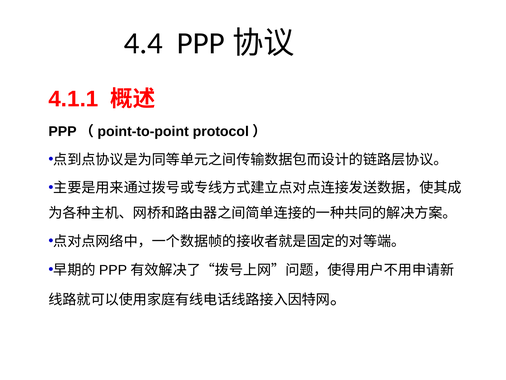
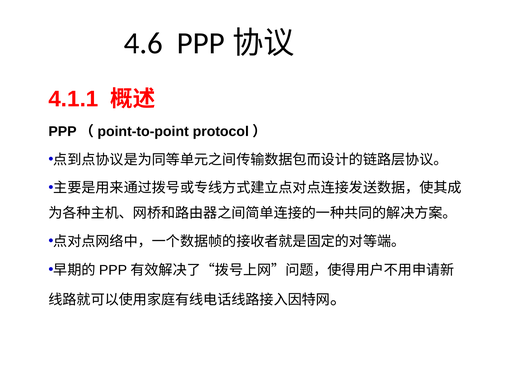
4.4: 4.4 -> 4.6 (143, 43)
